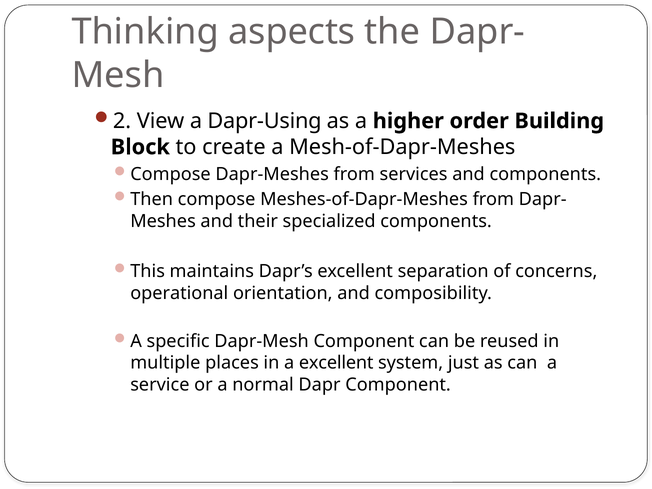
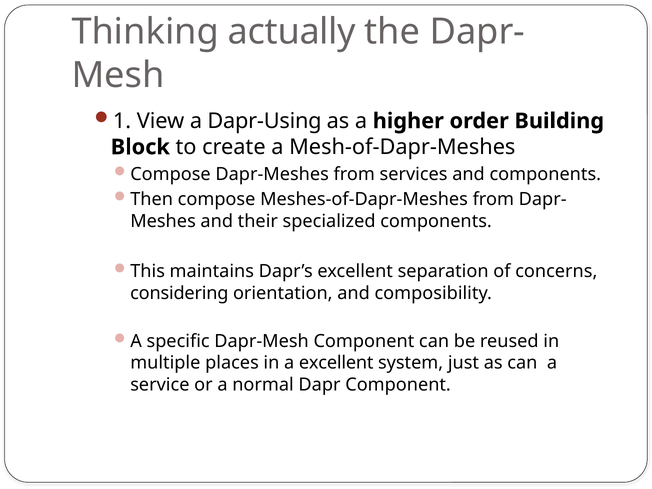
aspects: aspects -> actually (292, 32)
2: 2 -> 1 (122, 121)
operational: operational -> considering (179, 293)
